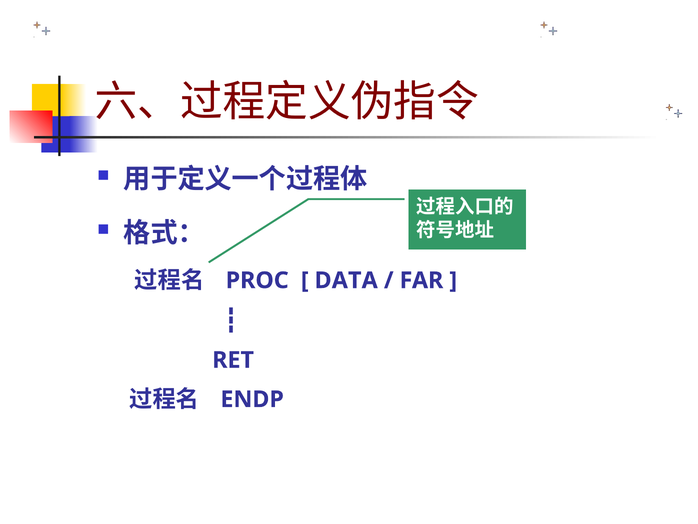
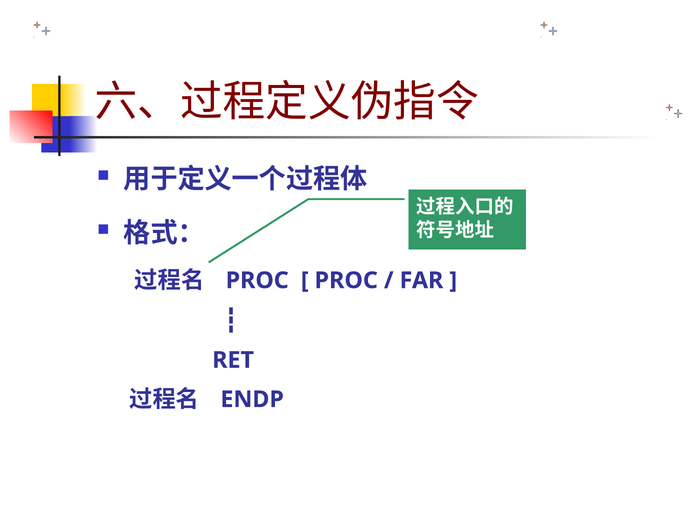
DATA: DATA -> PROC (346, 280)
